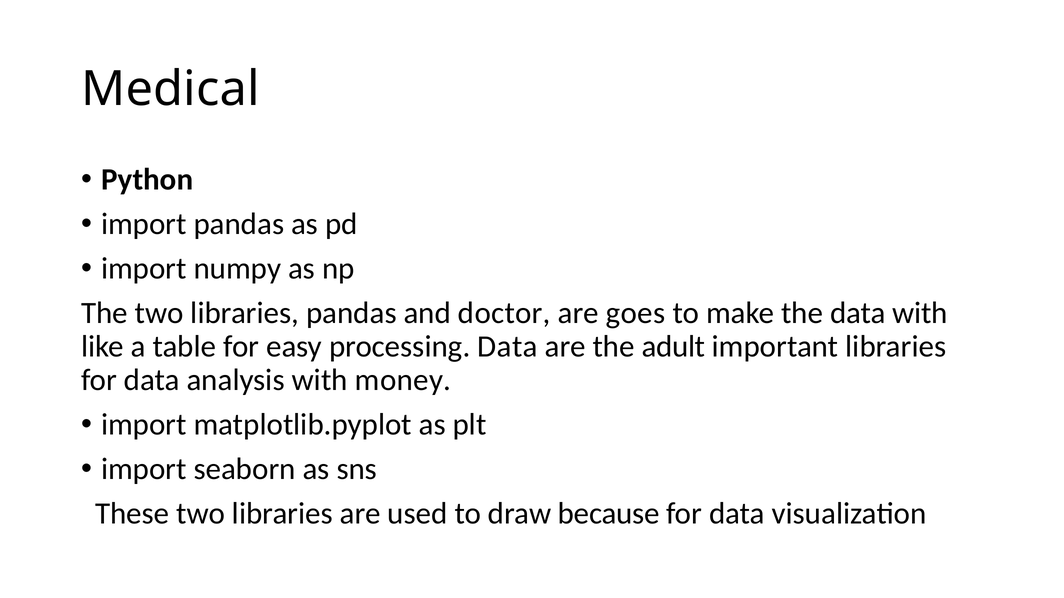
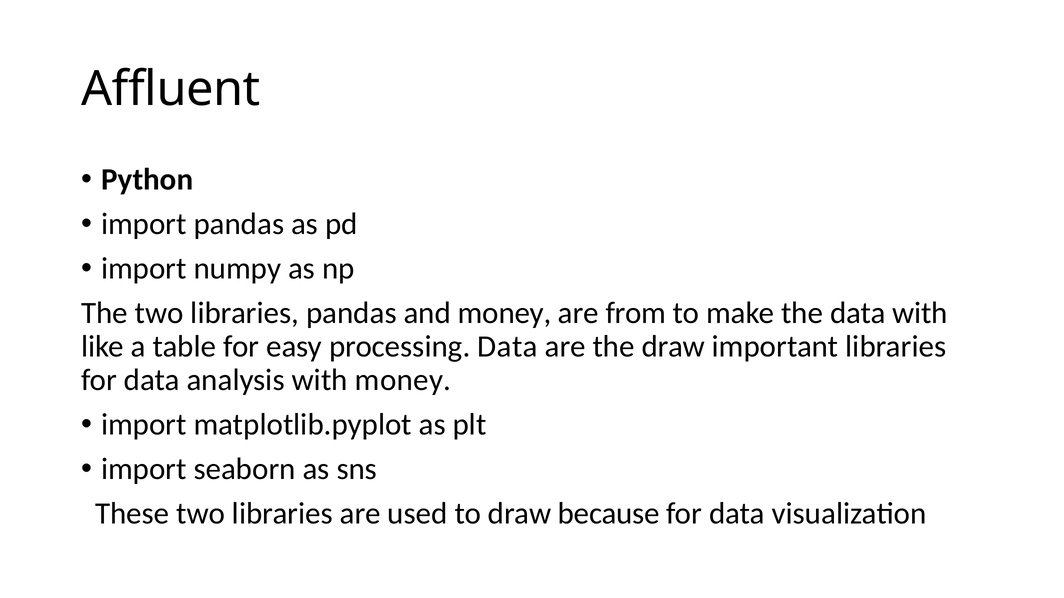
Medical: Medical -> Affluent (171, 89)
and doctor: doctor -> money (505, 313)
goes: goes -> from (636, 313)
the adult: adult -> draw (673, 347)
